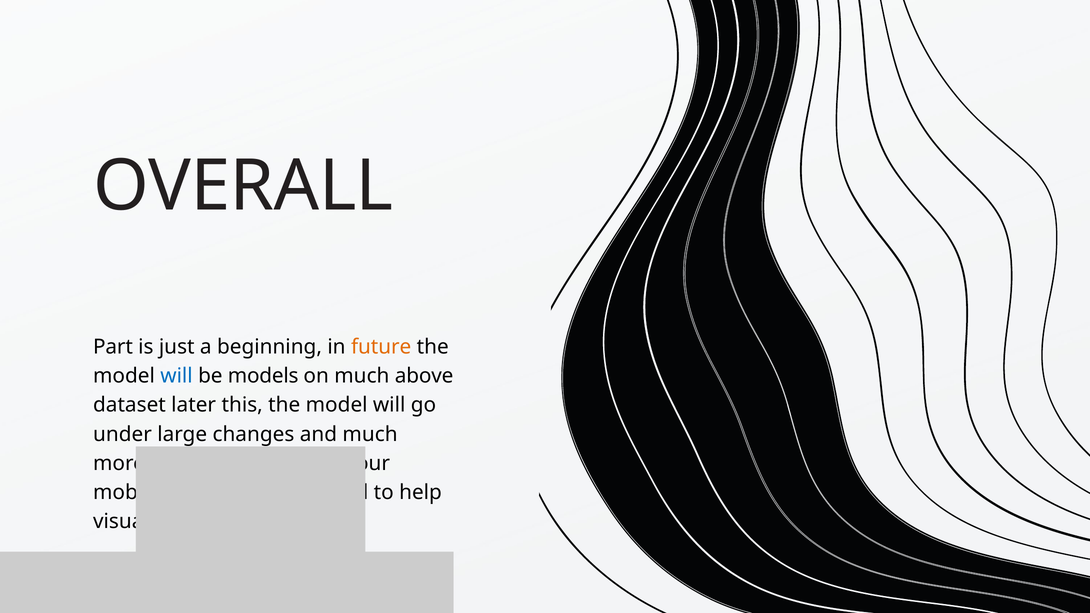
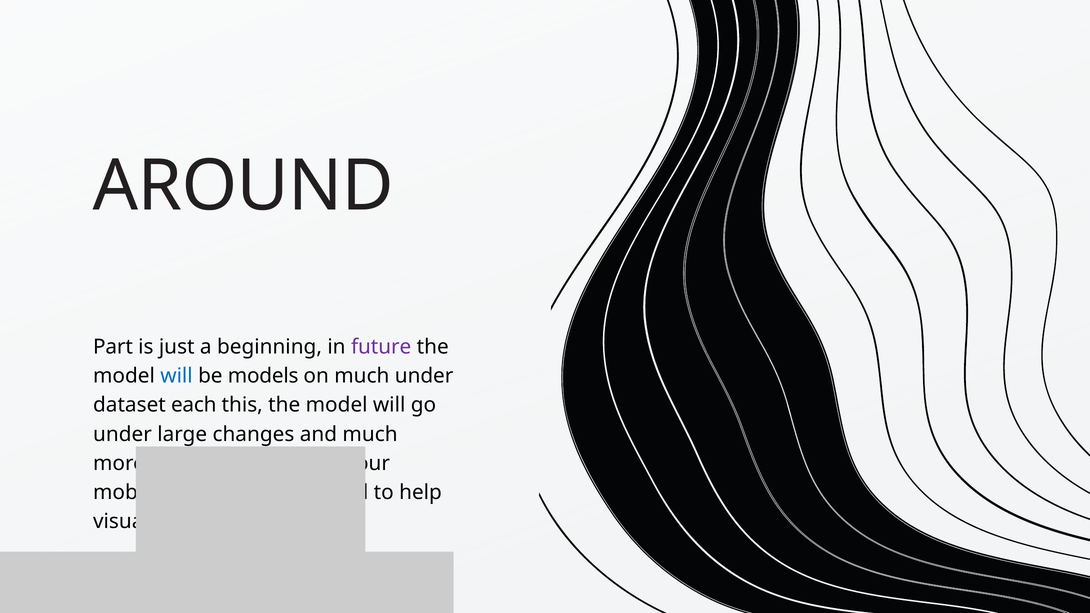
OVERALL: OVERALL -> AROUND (243, 186)
future colour: orange -> purple (381, 347)
much above: above -> under (424, 376)
later: later -> each (194, 405)
